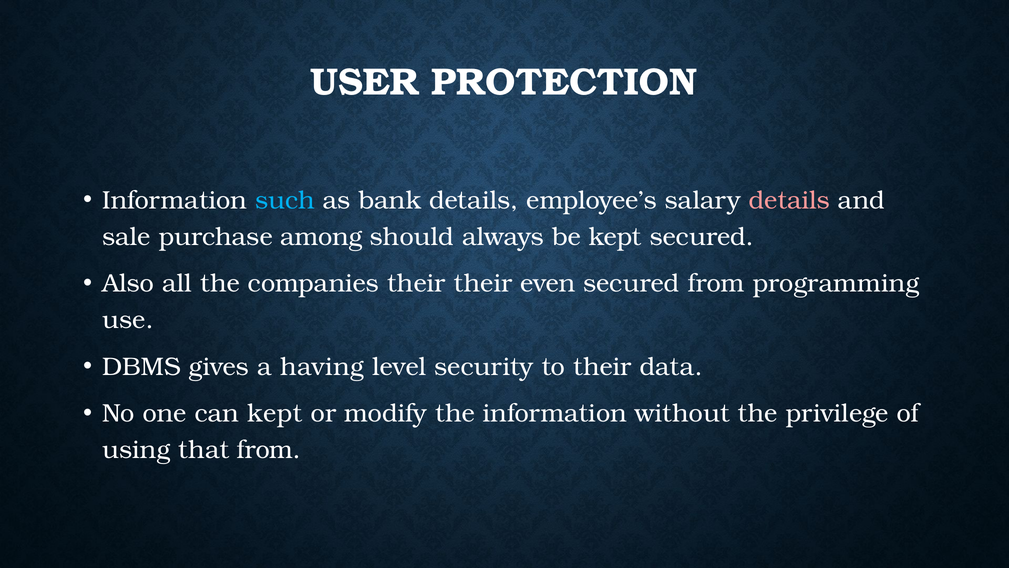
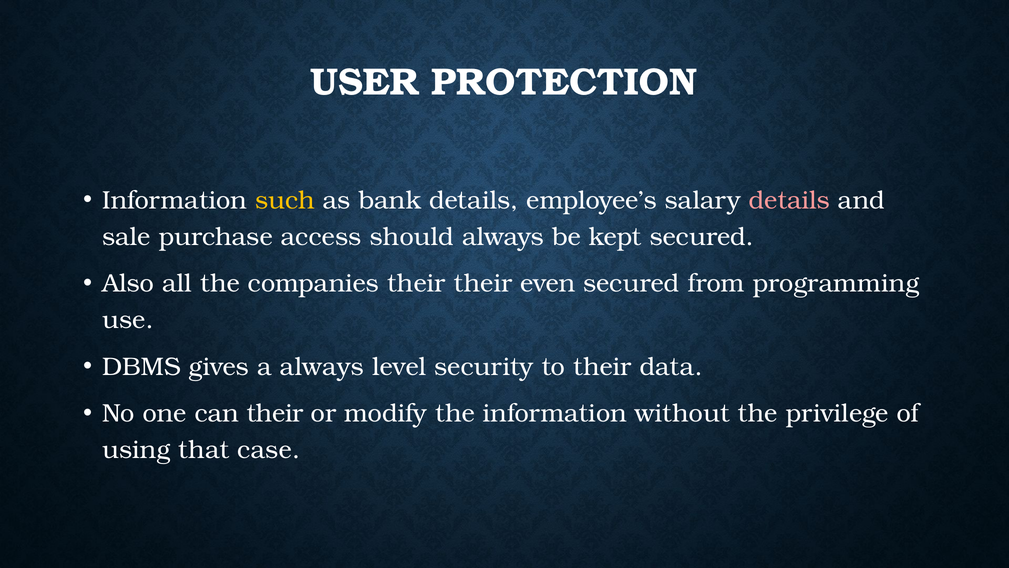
such colour: light blue -> yellow (285, 200)
among: among -> access (321, 237)
a having: having -> always (322, 366)
can kept: kept -> their (275, 413)
that from: from -> case (269, 450)
